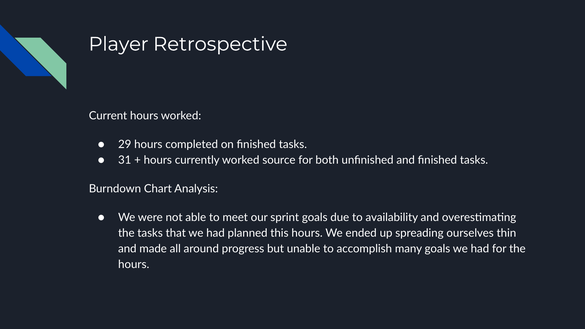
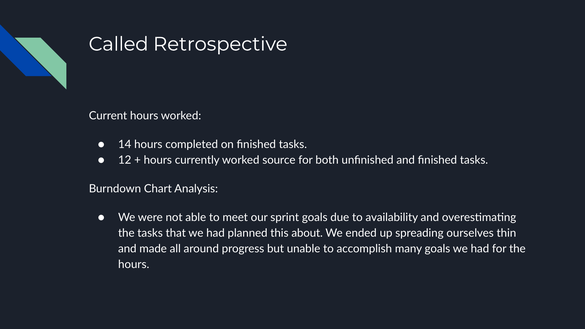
Player: Player -> Called (119, 44)
29: 29 -> 14 (125, 144)
31: 31 -> 12 (125, 160)
this hours: hours -> about (307, 233)
